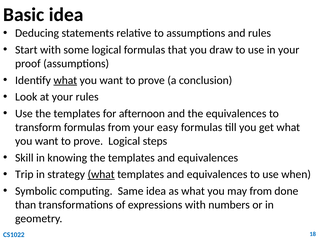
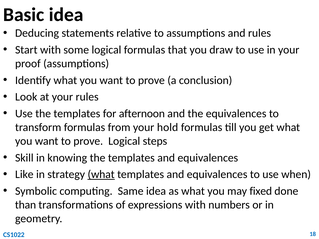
what underline: present -> none (65, 80)
easy: easy -> hold (168, 127)
Trip: Trip -> Like (24, 175)
may from: from -> fixed (261, 191)
